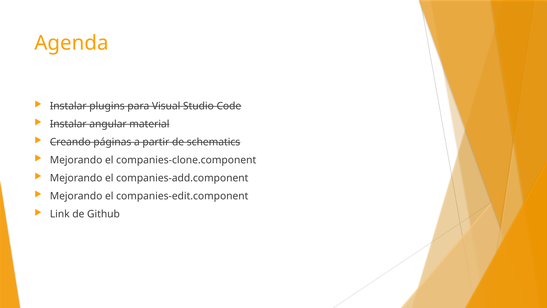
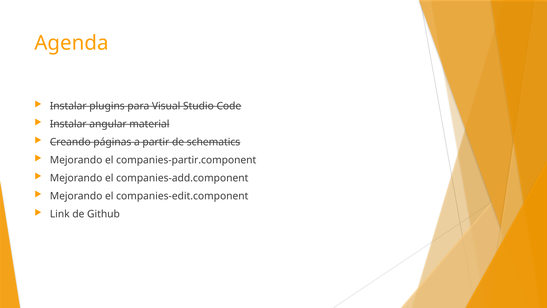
companies-clone.component: companies-clone.component -> companies-partir.component (186, 160)
